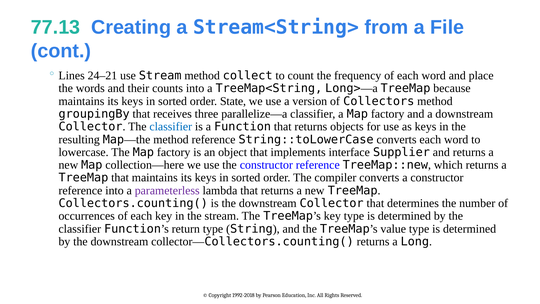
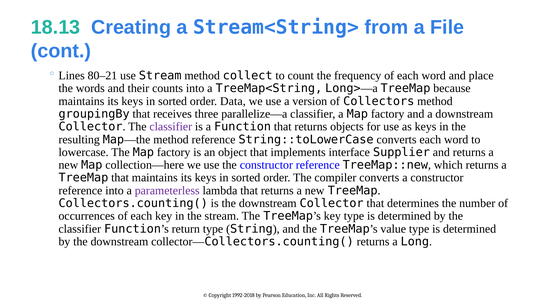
77.13: 77.13 -> 18.13 (56, 27)
24–21: 24–21 -> 80–21 (102, 76)
State: State -> Data (233, 101)
classifier colour: blue -> purple (171, 127)
